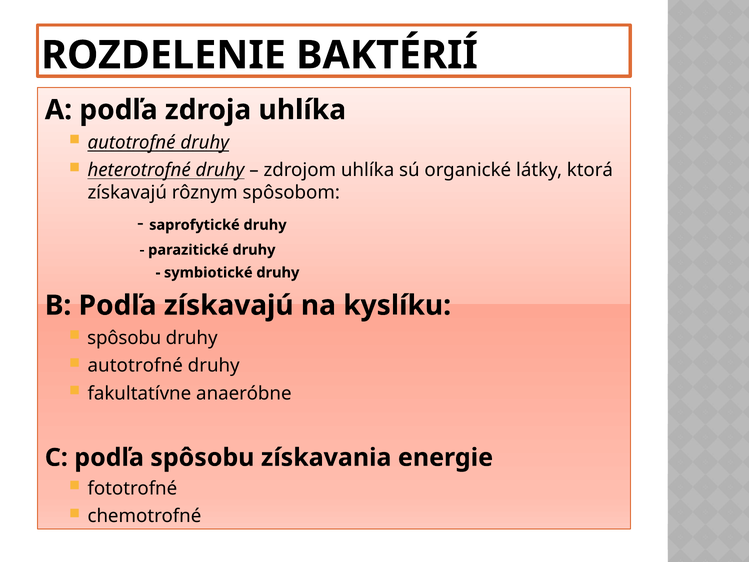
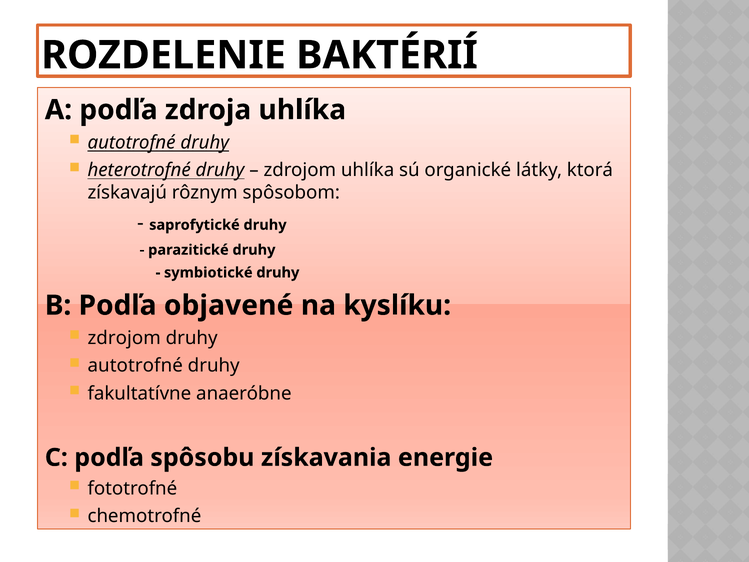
Podľa získavajú: získavajú -> objavené (229, 305)
spôsobu: spôsobu -> zdrojom (124, 338)
